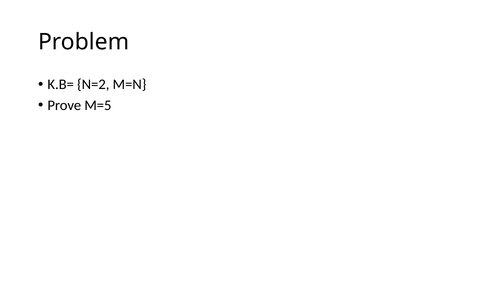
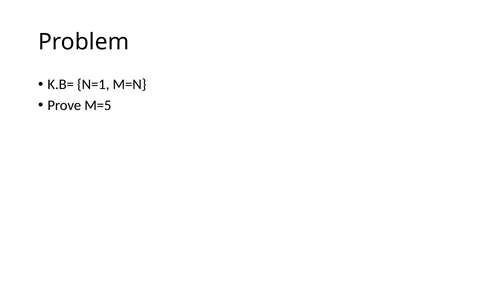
N=2: N=2 -> N=1 (93, 85)
